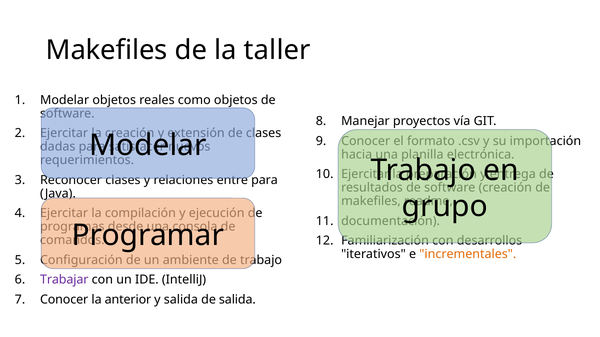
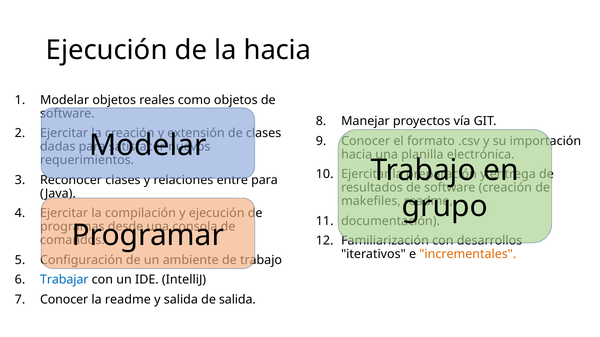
Makefiles: Makefiles -> Ejecución (107, 50)
la taller: taller -> hacia (277, 50)
Trabajar colour: purple -> blue (64, 280)
la anterior: anterior -> readme (128, 300)
